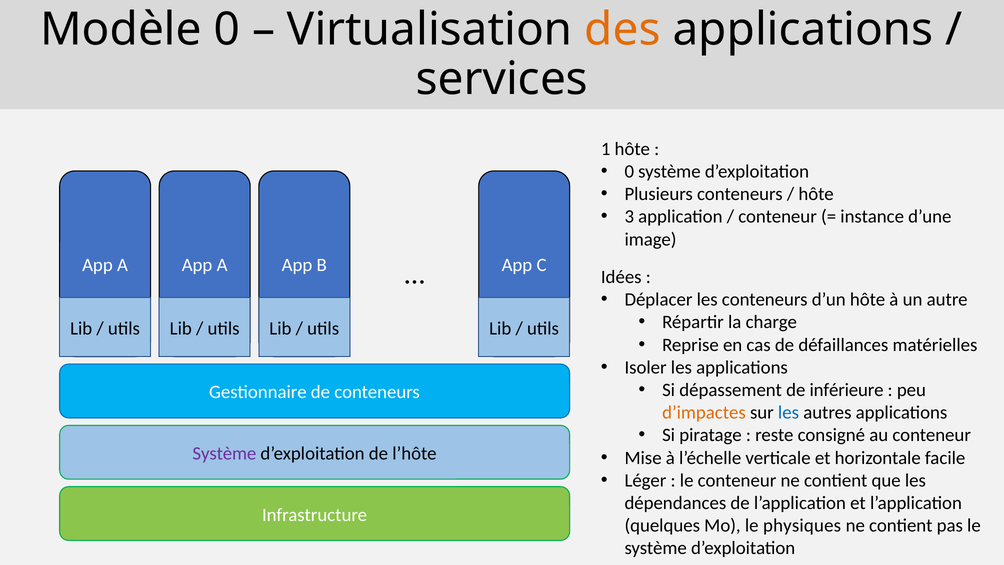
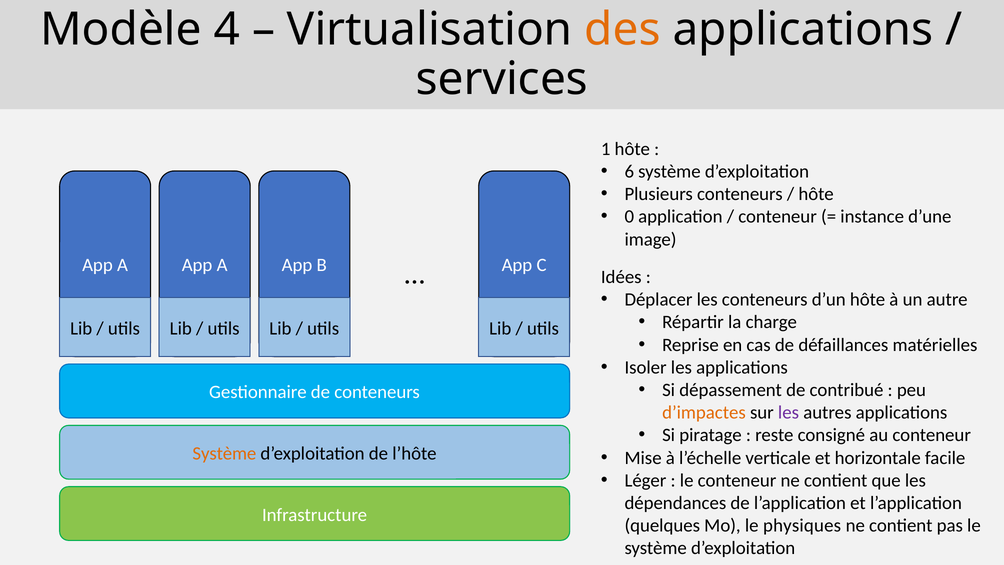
Modèle 0: 0 -> 4 (227, 29)
0: 0 -> 6 (629, 171)
3: 3 -> 0 (629, 217)
inférieure: inférieure -> contribué (846, 390)
les colour: blue -> purple (788, 412)
Système colour: purple -> orange (224, 453)
